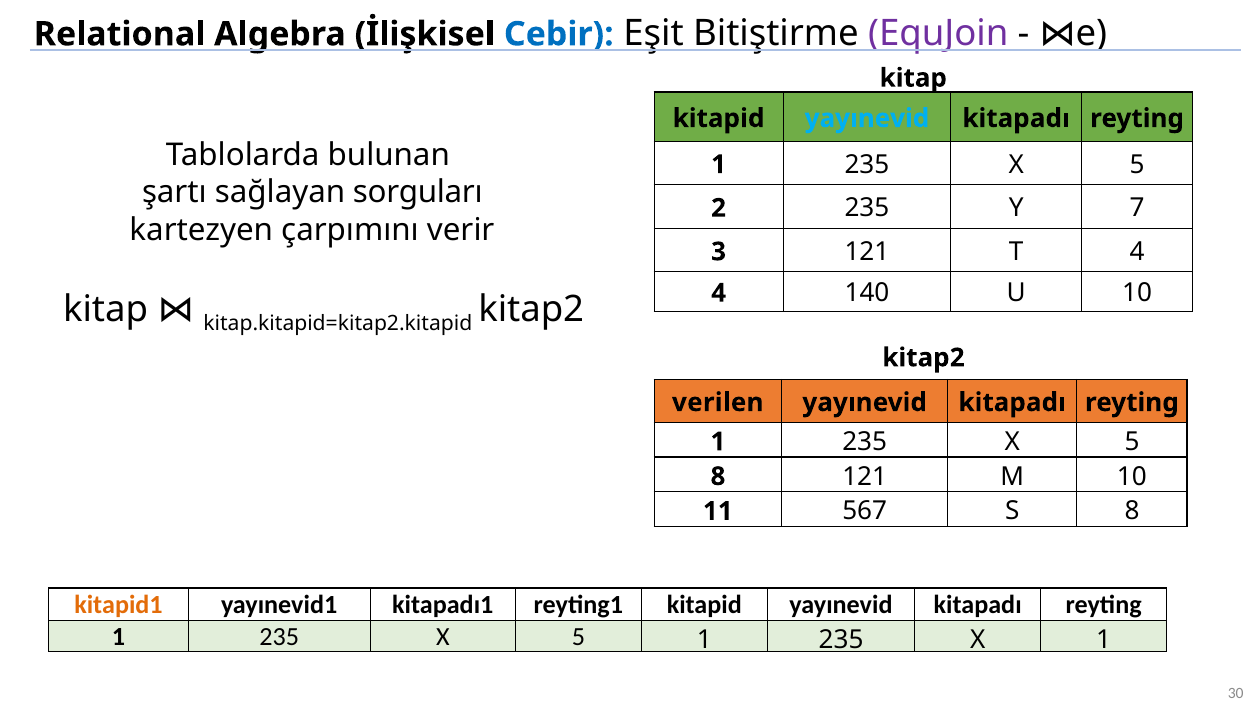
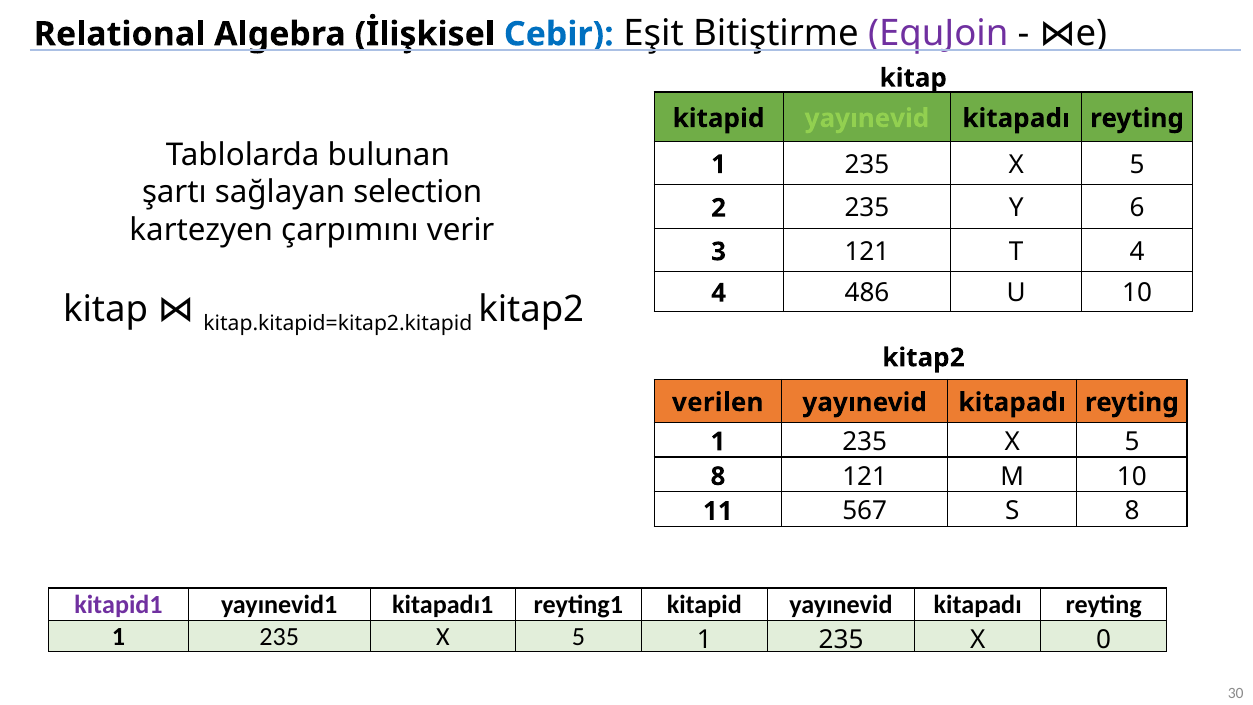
yayınevid colour: light blue -> light green (867, 118)
sorguları: sorguları -> selection (418, 192)
7: 7 -> 6 (1137, 208)
140: 140 -> 486 (867, 293)
kitapid1 colour: orange -> purple (118, 604)
X 1: 1 -> 0 (1104, 640)
